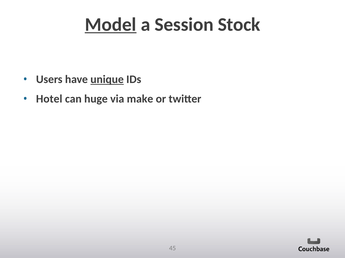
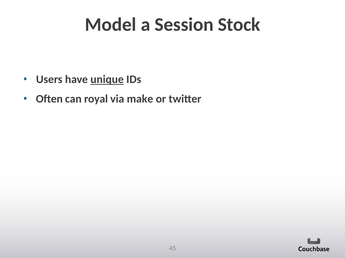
Model underline: present -> none (111, 25)
Hotel: Hotel -> Often (49, 99)
huge: huge -> royal (96, 99)
